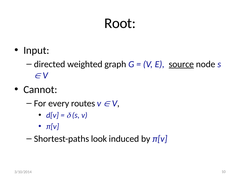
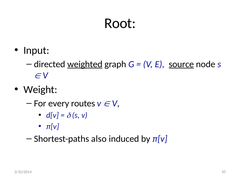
weighted underline: none -> present (85, 64)
Cannot: Cannot -> Weight (40, 90)
look: look -> also (99, 139)
